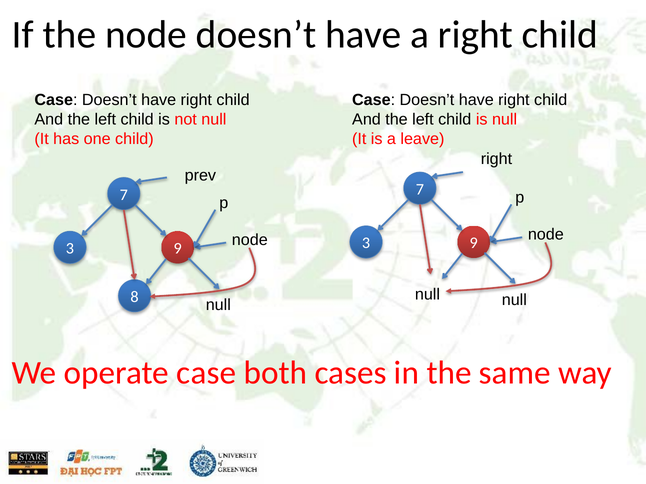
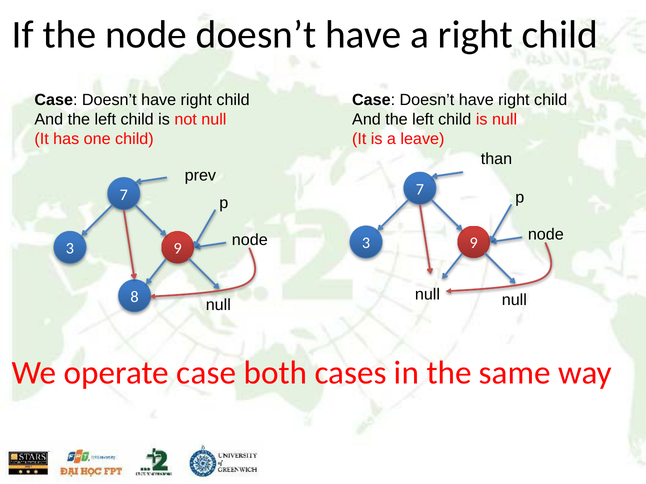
right: right -> than (496, 159)
